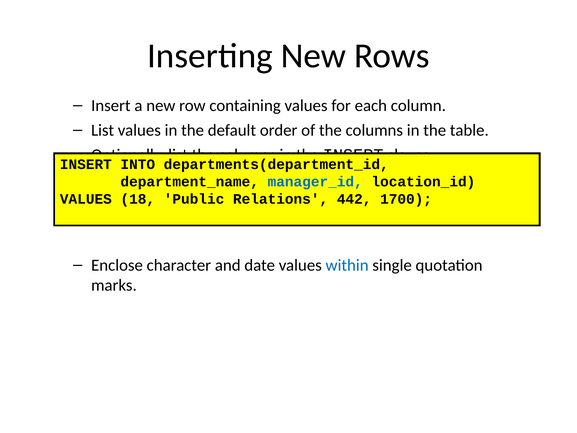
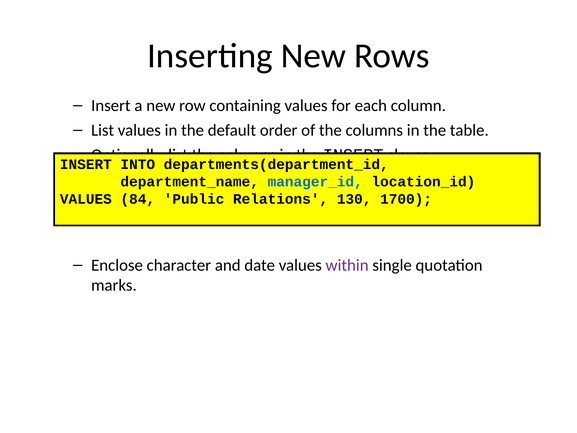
18: 18 -> 84 (138, 199)
442: 442 -> 130 (354, 199)
within colour: blue -> purple (347, 265)
